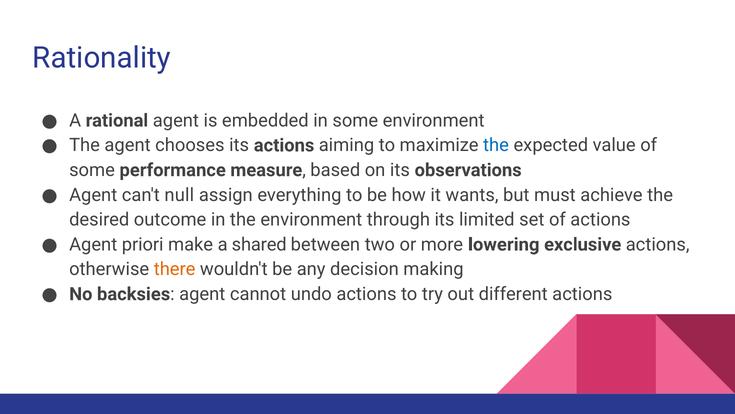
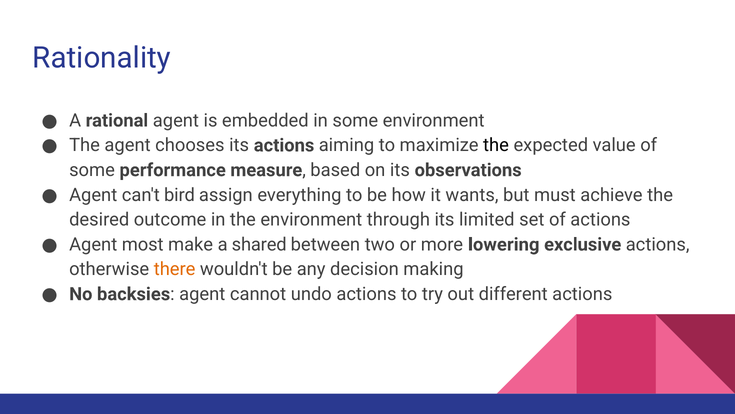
the colour: blue -> black (496, 145)
null: null -> bird (179, 195)
priori: priori -> most (143, 244)
